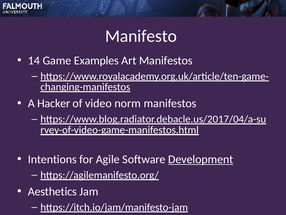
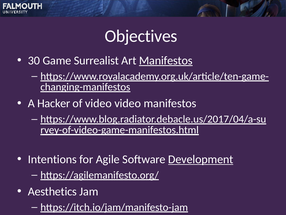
Manifesto: Manifesto -> Objectives (141, 36)
14: 14 -> 30 (34, 60)
Examples: Examples -> Surrealist (96, 60)
Manifestos underline: none -> present (166, 60)
video norm: norm -> video (128, 103)
